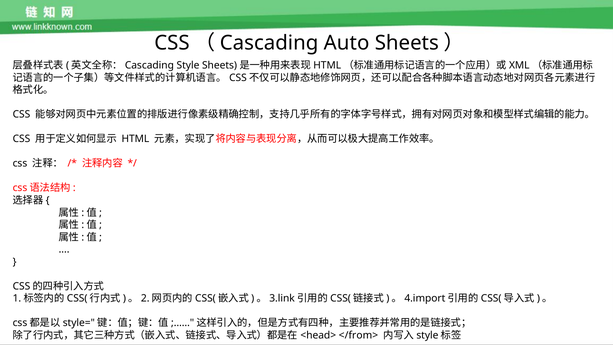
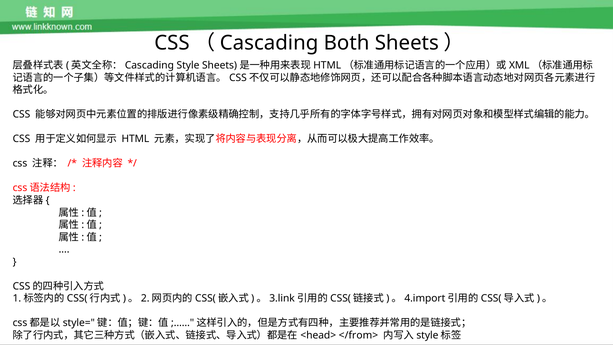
Auto: Auto -> Both (347, 43)
